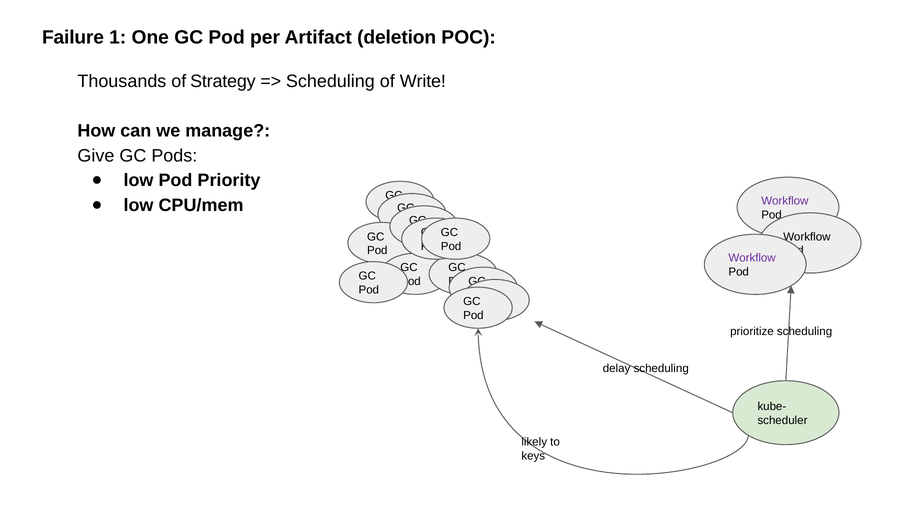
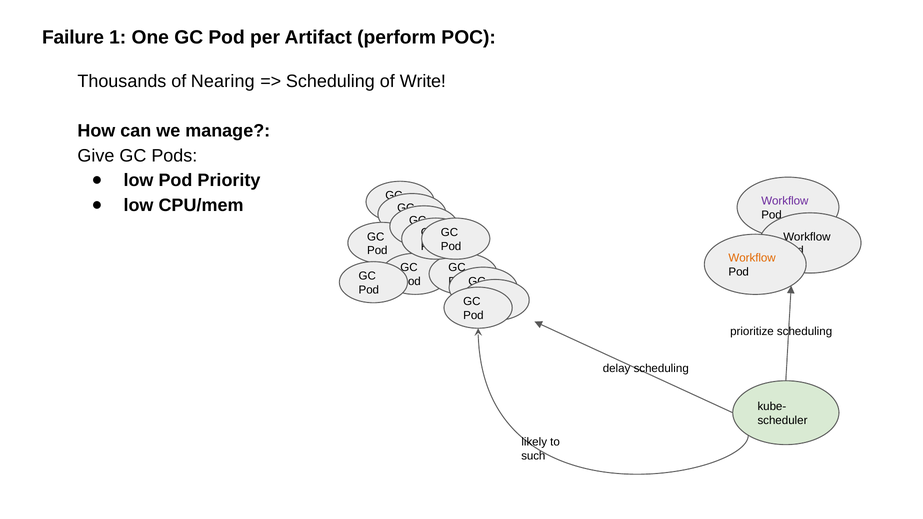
deletion: deletion -> perform (397, 37)
Strategy: Strategy -> Nearing (223, 82)
Workflow colour: purple -> orange (752, 258)
keys: keys -> such (533, 456)
